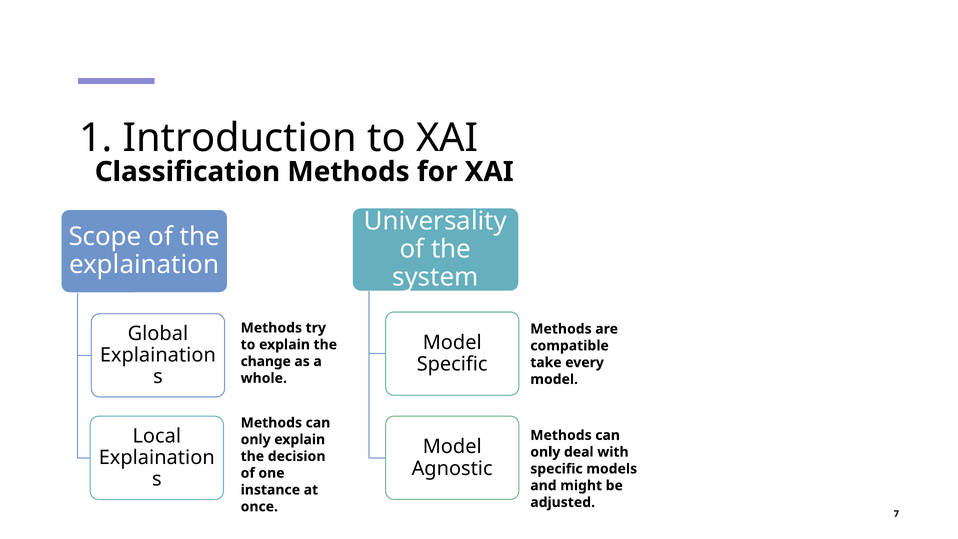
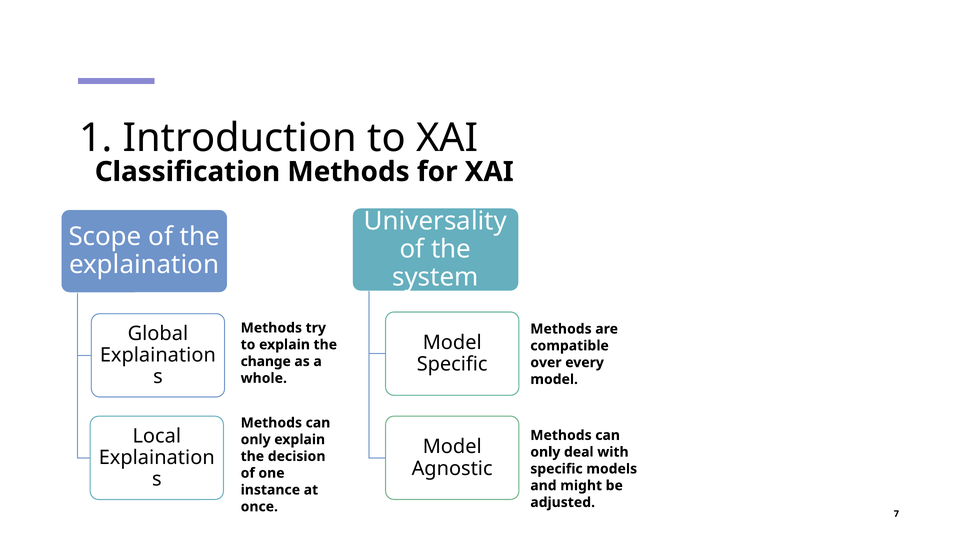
take: take -> over (546, 362)
